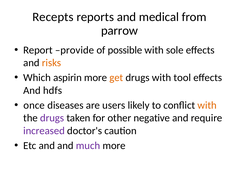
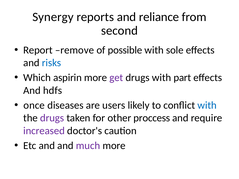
Recepts: Recepts -> Synergy (53, 17)
medical: medical -> reliance (159, 17)
parrow: parrow -> second (119, 31)
provide: provide -> remove (75, 50)
risks colour: orange -> blue (52, 63)
get colour: orange -> purple (116, 78)
tool: tool -> part (182, 78)
with colour: orange -> blue (207, 105)
negative: negative -> proccess (152, 118)
